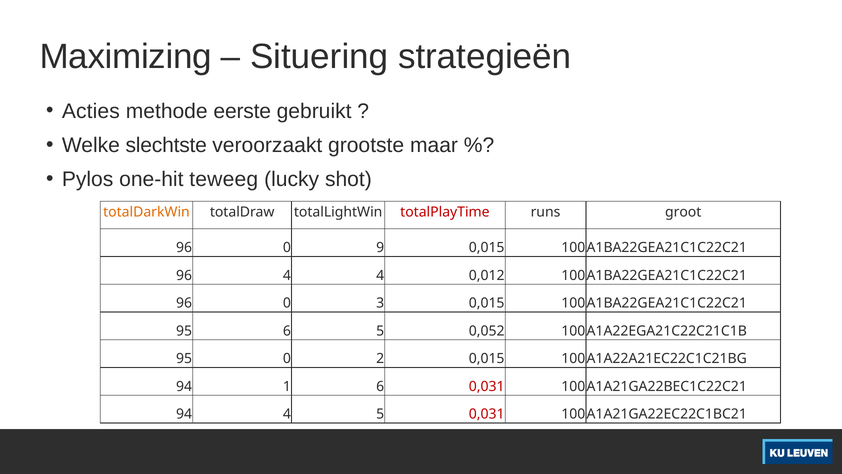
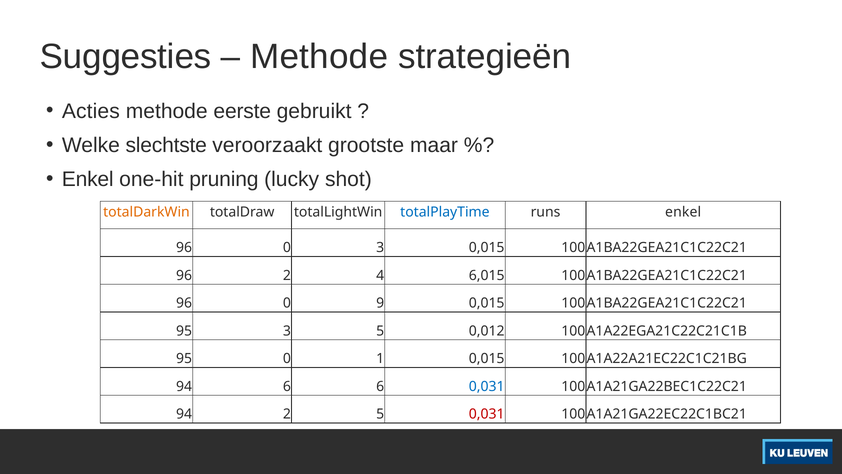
Maximizing: Maximizing -> Suggesties (126, 57)
Situering: Situering -> Methode (319, 57)
Pylos: Pylos -> Enkel (88, 179)
teweeg: teweeg -> pruning (224, 179)
totalPlayTime colour: red -> blue (445, 212)
runs groot: groot -> enkel (683, 212)
0 9: 9 -> 3 (380, 248)
96 4: 4 -> 2 (287, 275)
0,012: 0,012 -> 6,015 (487, 275)
3: 3 -> 9 (380, 303)
95 6: 6 -> 3 (287, 331)
0,052: 0,052 -> 0,012 (487, 331)
2: 2 -> 1 (380, 358)
94 1: 1 -> 6 (287, 386)
0,031 colour: red -> blue (487, 386)
94 4: 4 -> 2 (287, 414)
